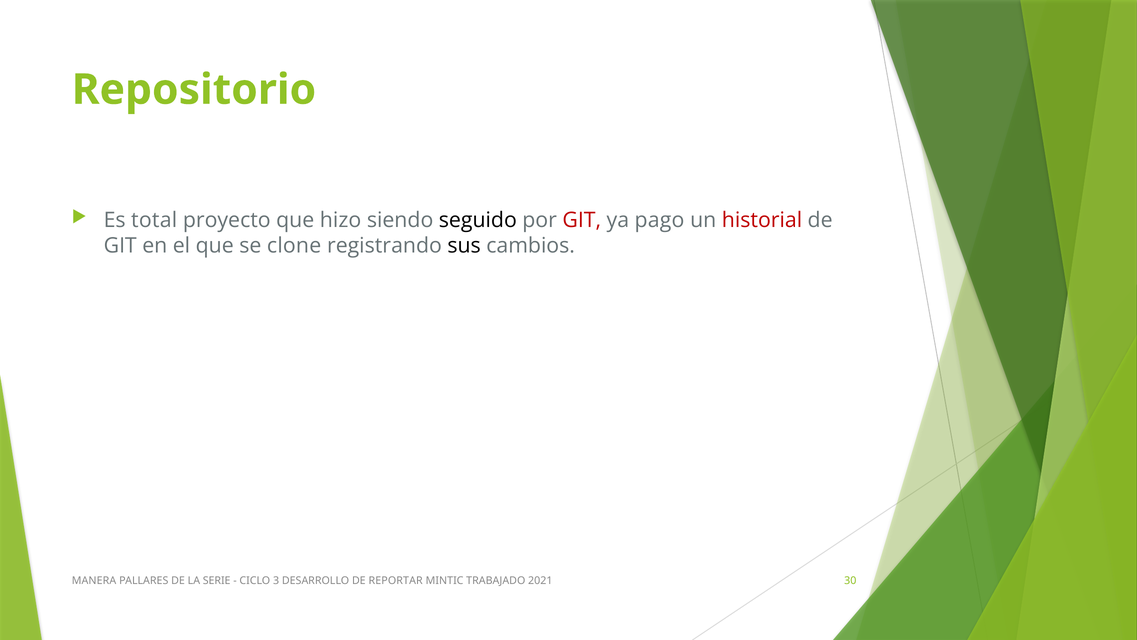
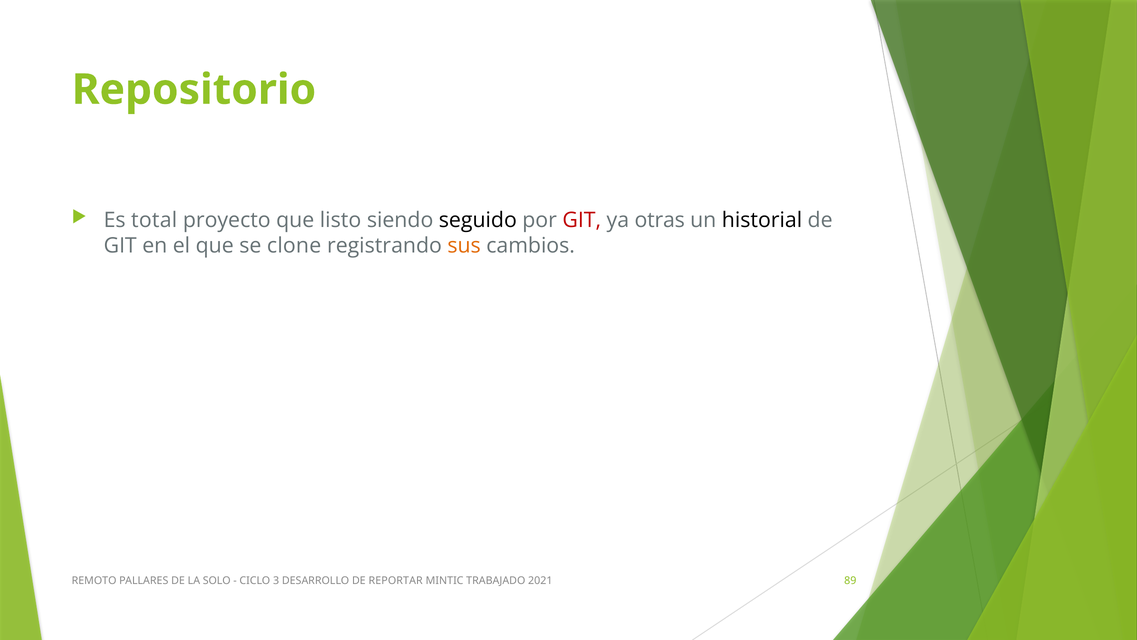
hizo: hizo -> listo (341, 220)
pago: pago -> otras (660, 220)
historial colour: red -> black (762, 220)
sus colour: black -> orange (464, 246)
MANERA: MANERA -> REMOTO (94, 580)
SERIE: SERIE -> SOLO (217, 580)
30: 30 -> 89 (850, 580)
